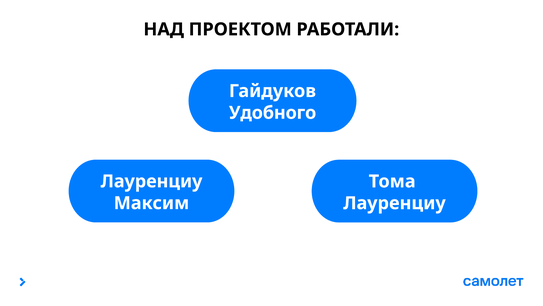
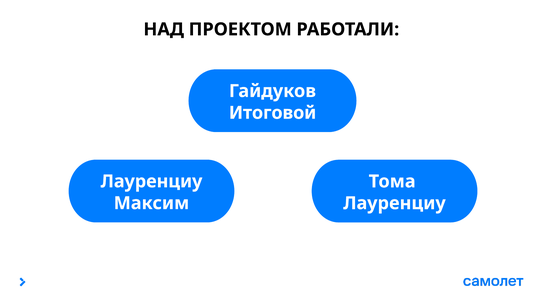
Удобного: Удобного -> Итоговой (273, 113)
